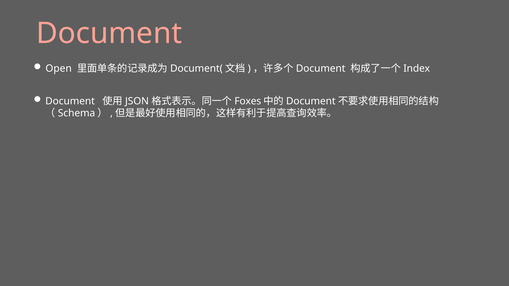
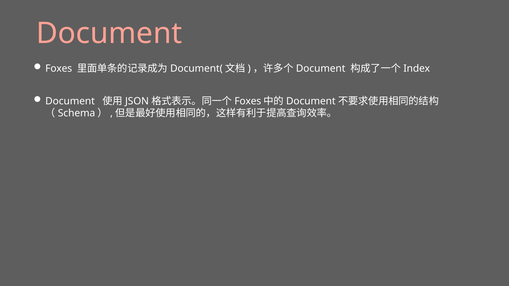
Open: Open -> Foxes (59, 69)
